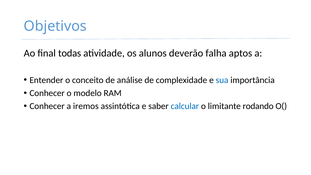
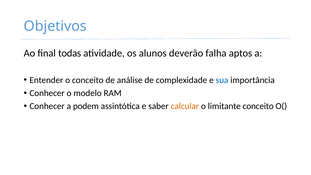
iremos: iremos -> podem (86, 106)
calcular colour: blue -> orange (185, 106)
limitante rodando: rodando -> conceito (258, 106)
